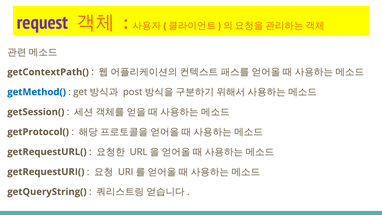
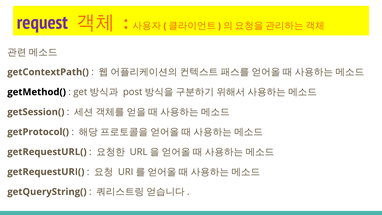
getMethod( colour: blue -> black (37, 92)
